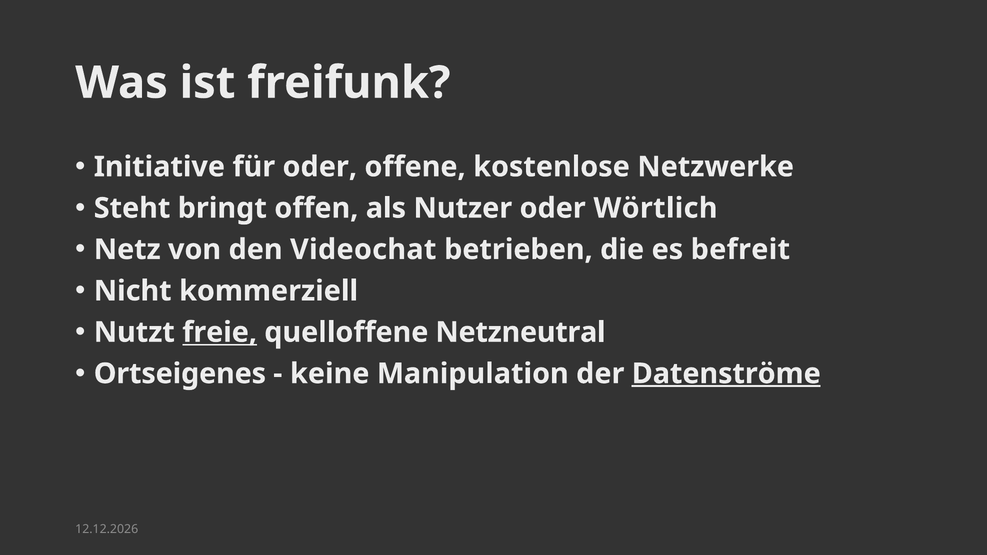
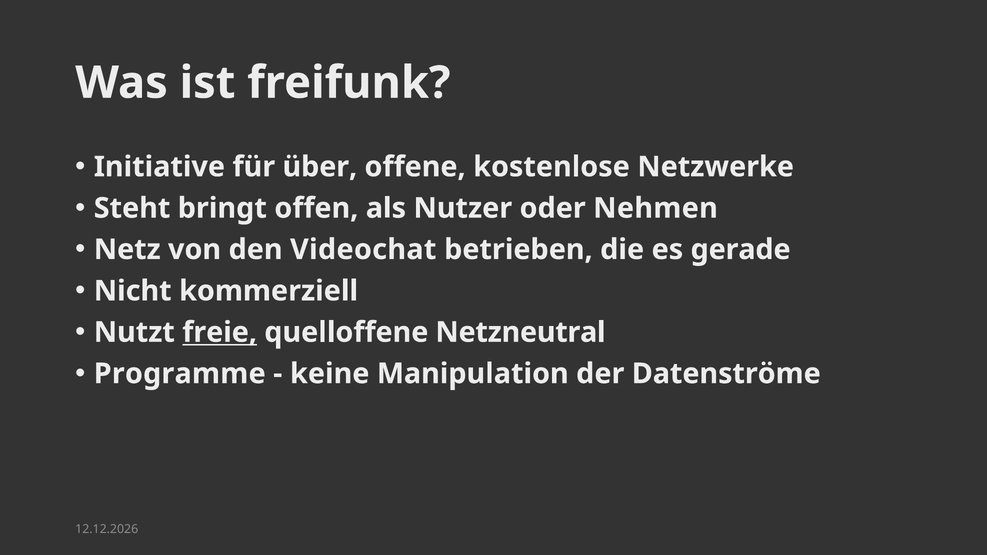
für oder: oder -> über (320, 167)
Wörtlich: Wörtlich -> Nehmen (655, 208)
befreit: befreit -> gerade (741, 250)
Ortseigenes: Ortseigenes -> Programme (180, 374)
Datenströme underline: present -> none (726, 374)
